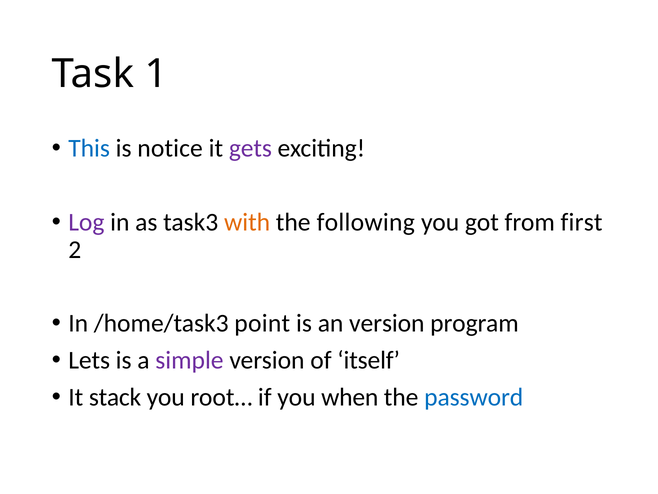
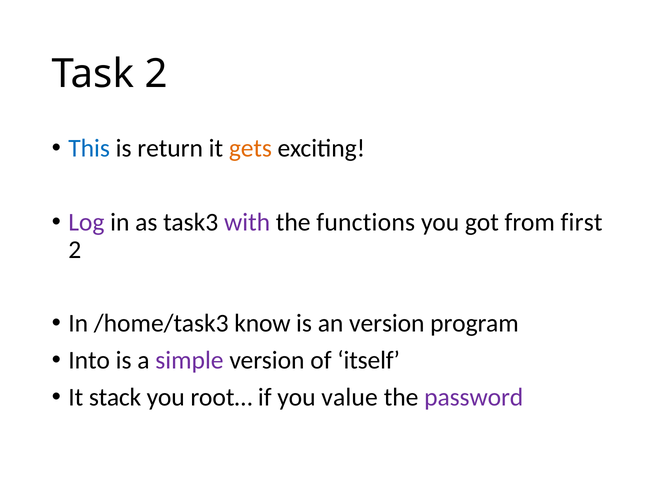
Task 1: 1 -> 2 (156, 74)
notice: notice -> return (170, 148)
gets colour: purple -> orange (250, 148)
with colour: orange -> purple (247, 222)
following: following -> functions (366, 222)
point: point -> know (262, 323)
Lets: Lets -> Into (89, 360)
when: when -> value (350, 397)
password colour: blue -> purple (474, 397)
